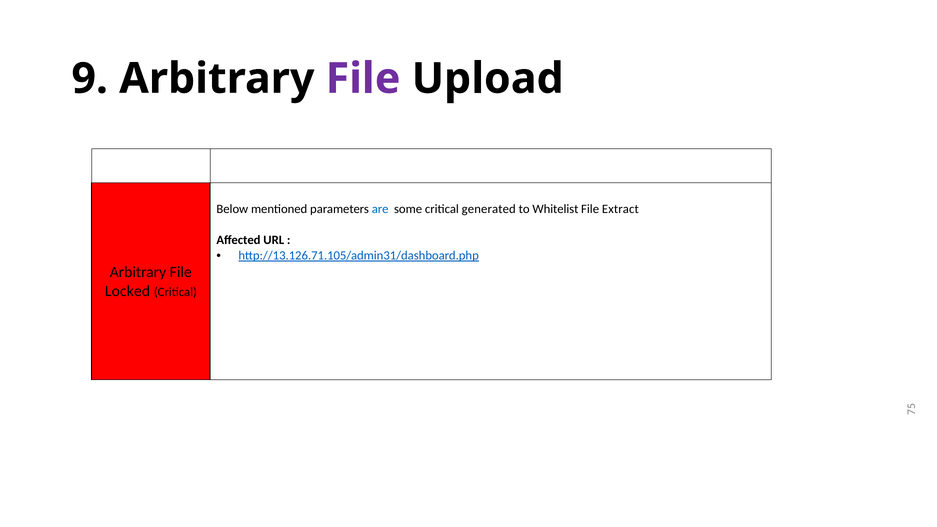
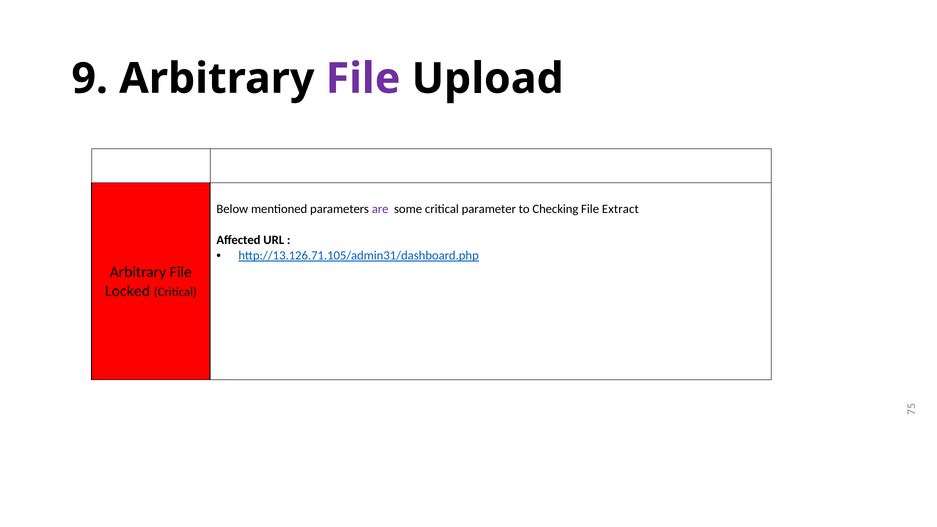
are colour: blue -> purple (380, 209)
generated: generated -> parameter (489, 209)
Whitelist: Whitelist -> Checking (555, 209)
